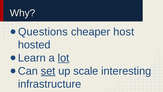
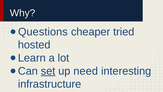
host: host -> tried (124, 32)
lot underline: present -> none (63, 58)
scale: scale -> need (86, 71)
